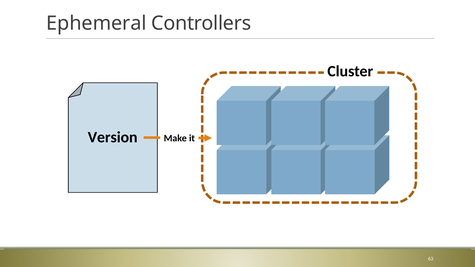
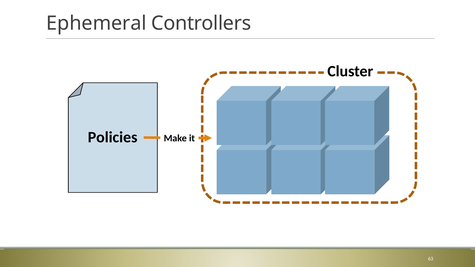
Version: Version -> Policies (113, 137)
